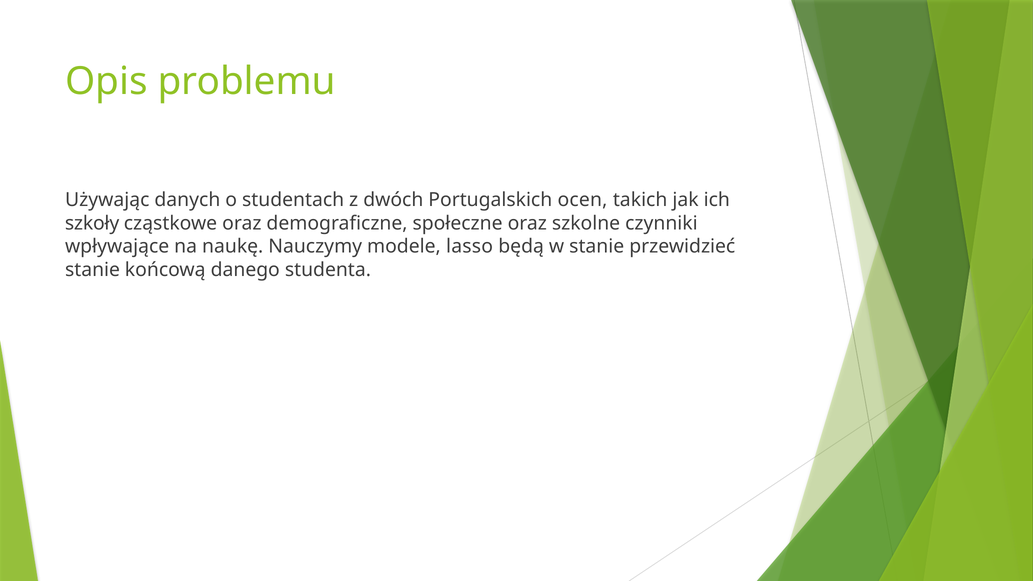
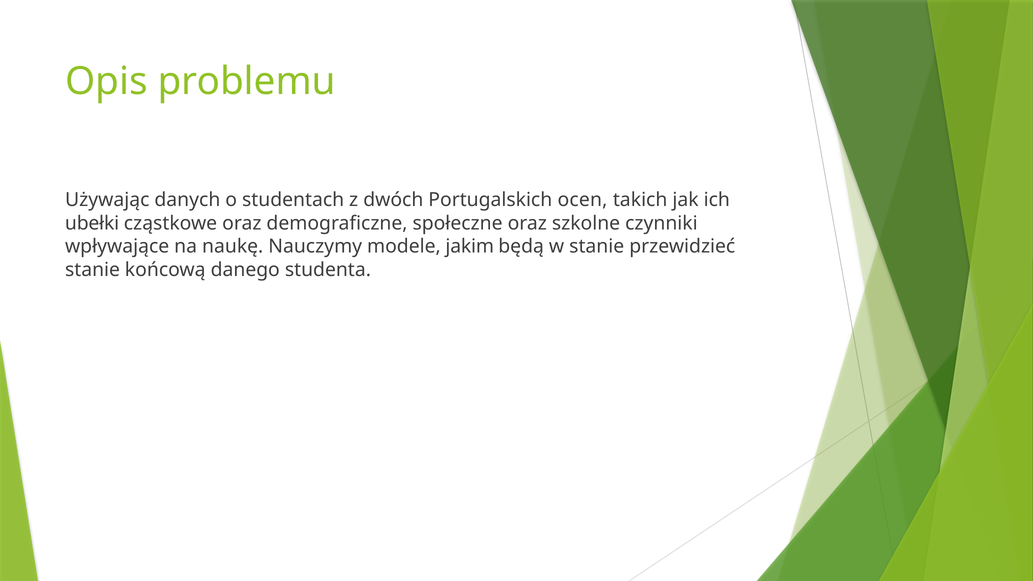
szkoły: szkoły -> ubełki (92, 223)
lasso: lasso -> jakim (470, 246)
